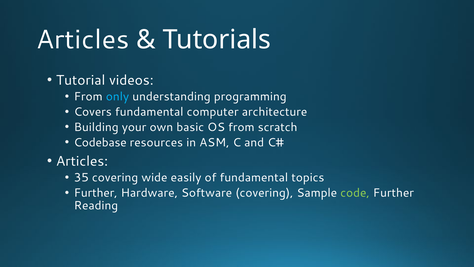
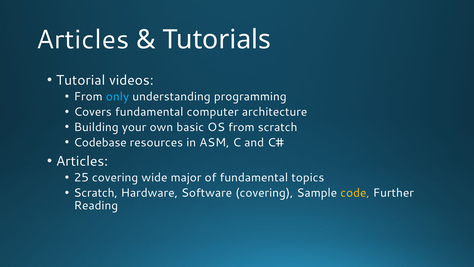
35: 35 -> 25 (81, 177)
easily: easily -> major (186, 177)
Further: Further -> Scratch (96, 193)
code colour: light green -> yellow (355, 193)
